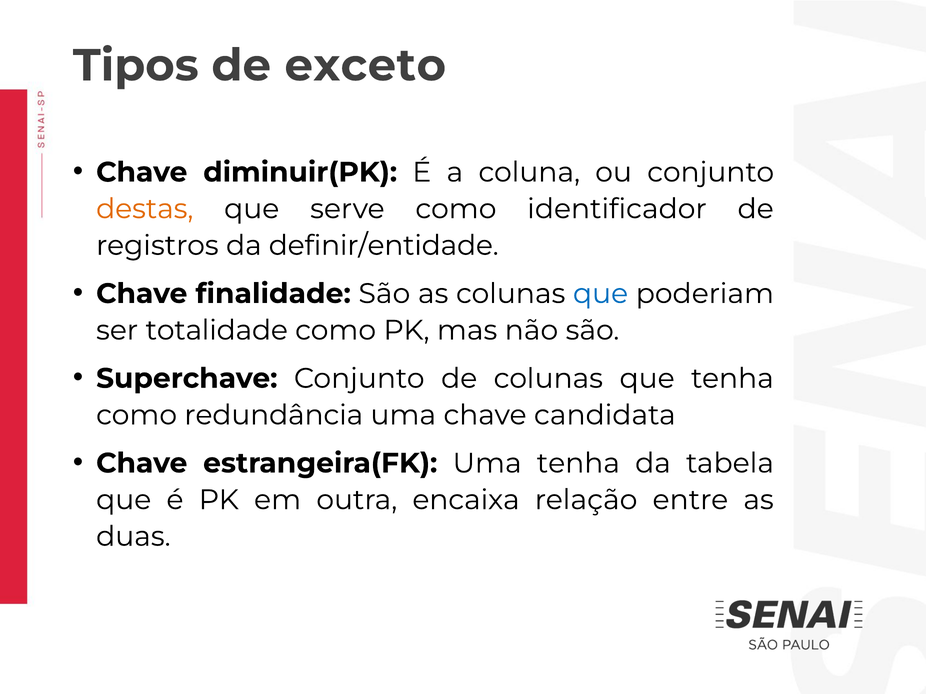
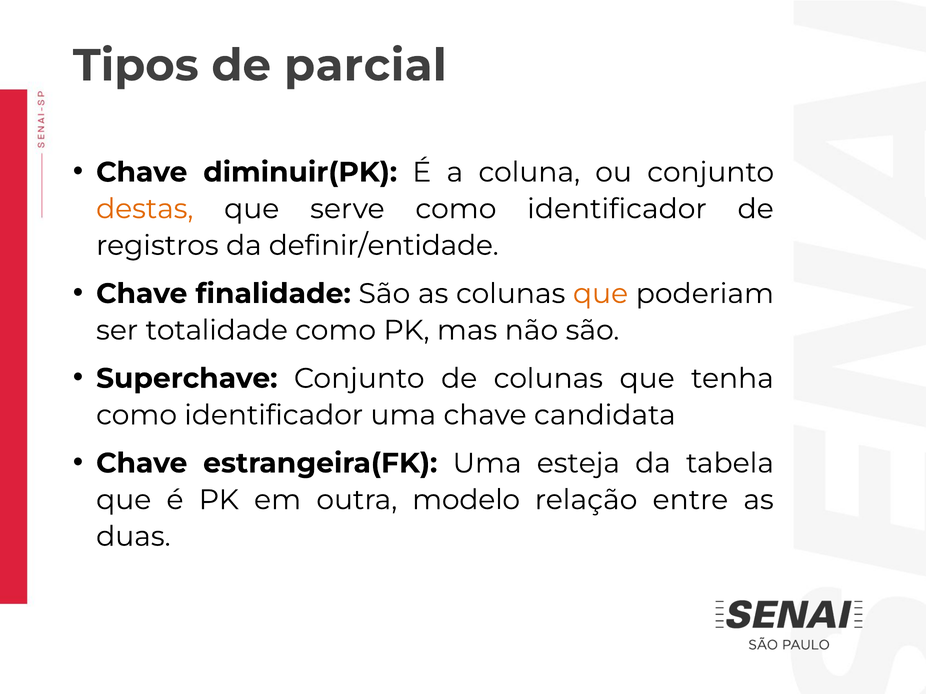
exceto: exceto -> parcial (365, 66)
que colour: blue -> orange (601, 294)
redundância: redundância -> identificador (274, 415)
Uma tenha: tenha -> esteja (578, 464)
encaixa: encaixa -> modelo (466, 500)
